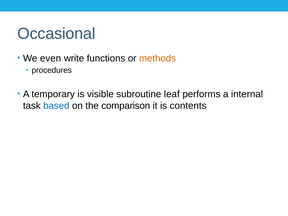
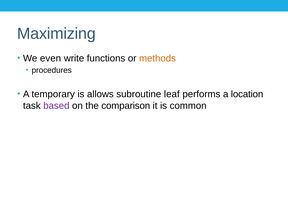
Occasional: Occasional -> Maximizing (56, 34)
visible: visible -> allows (100, 94)
internal: internal -> location (247, 94)
based colour: blue -> purple (56, 106)
contents: contents -> common (188, 106)
